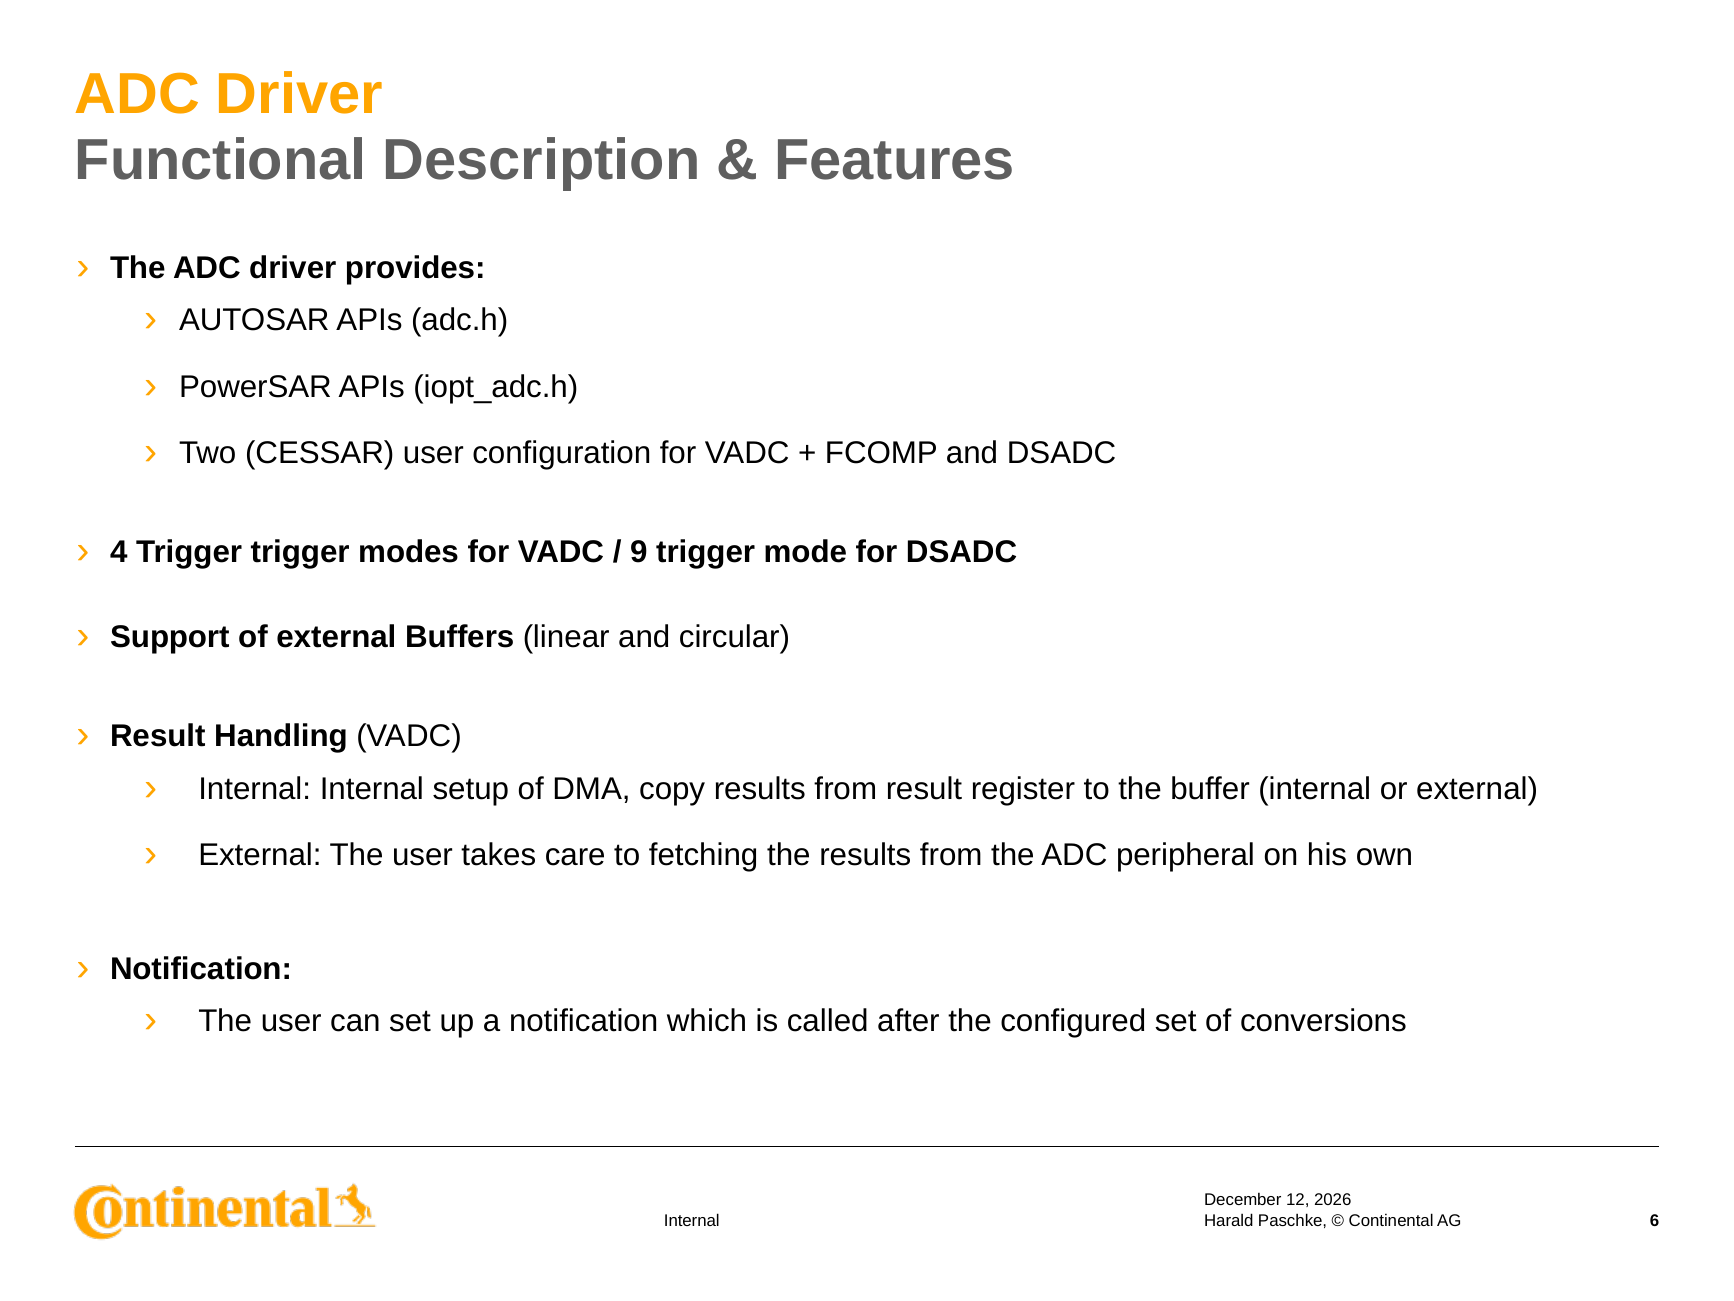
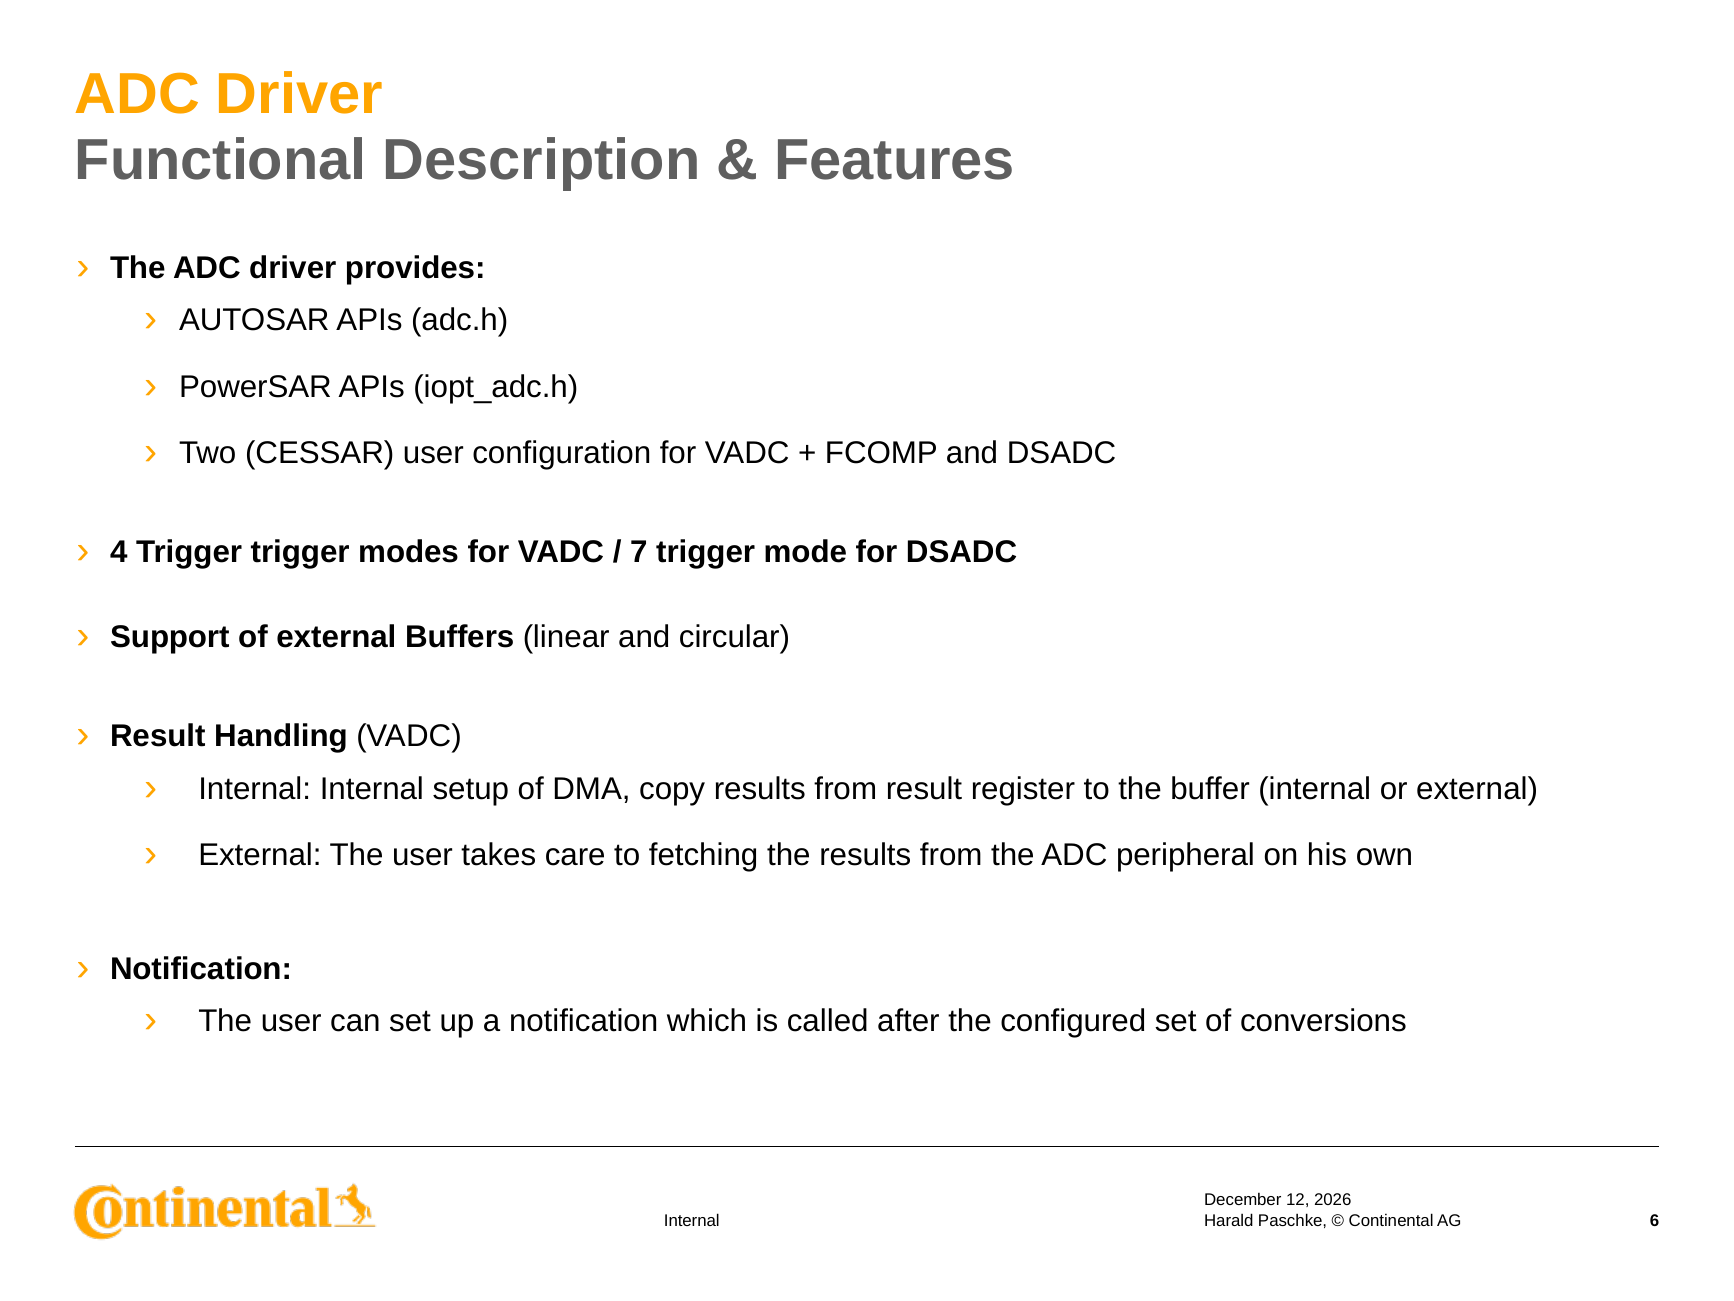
9: 9 -> 7 (639, 552)
